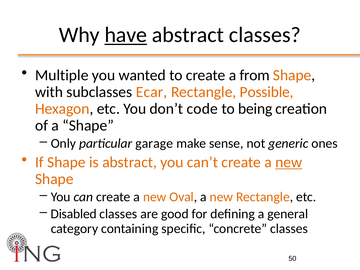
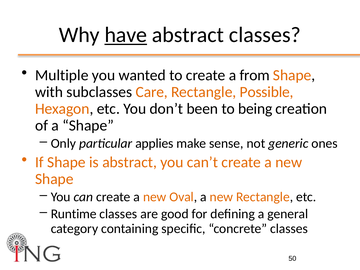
Ecar: Ecar -> Care (152, 92)
code: code -> been (202, 109)
garage: garage -> applies (154, 143)
new underline: present -> none (289, 162)
Disabled: Disabled -> Runtime (74, 214)
